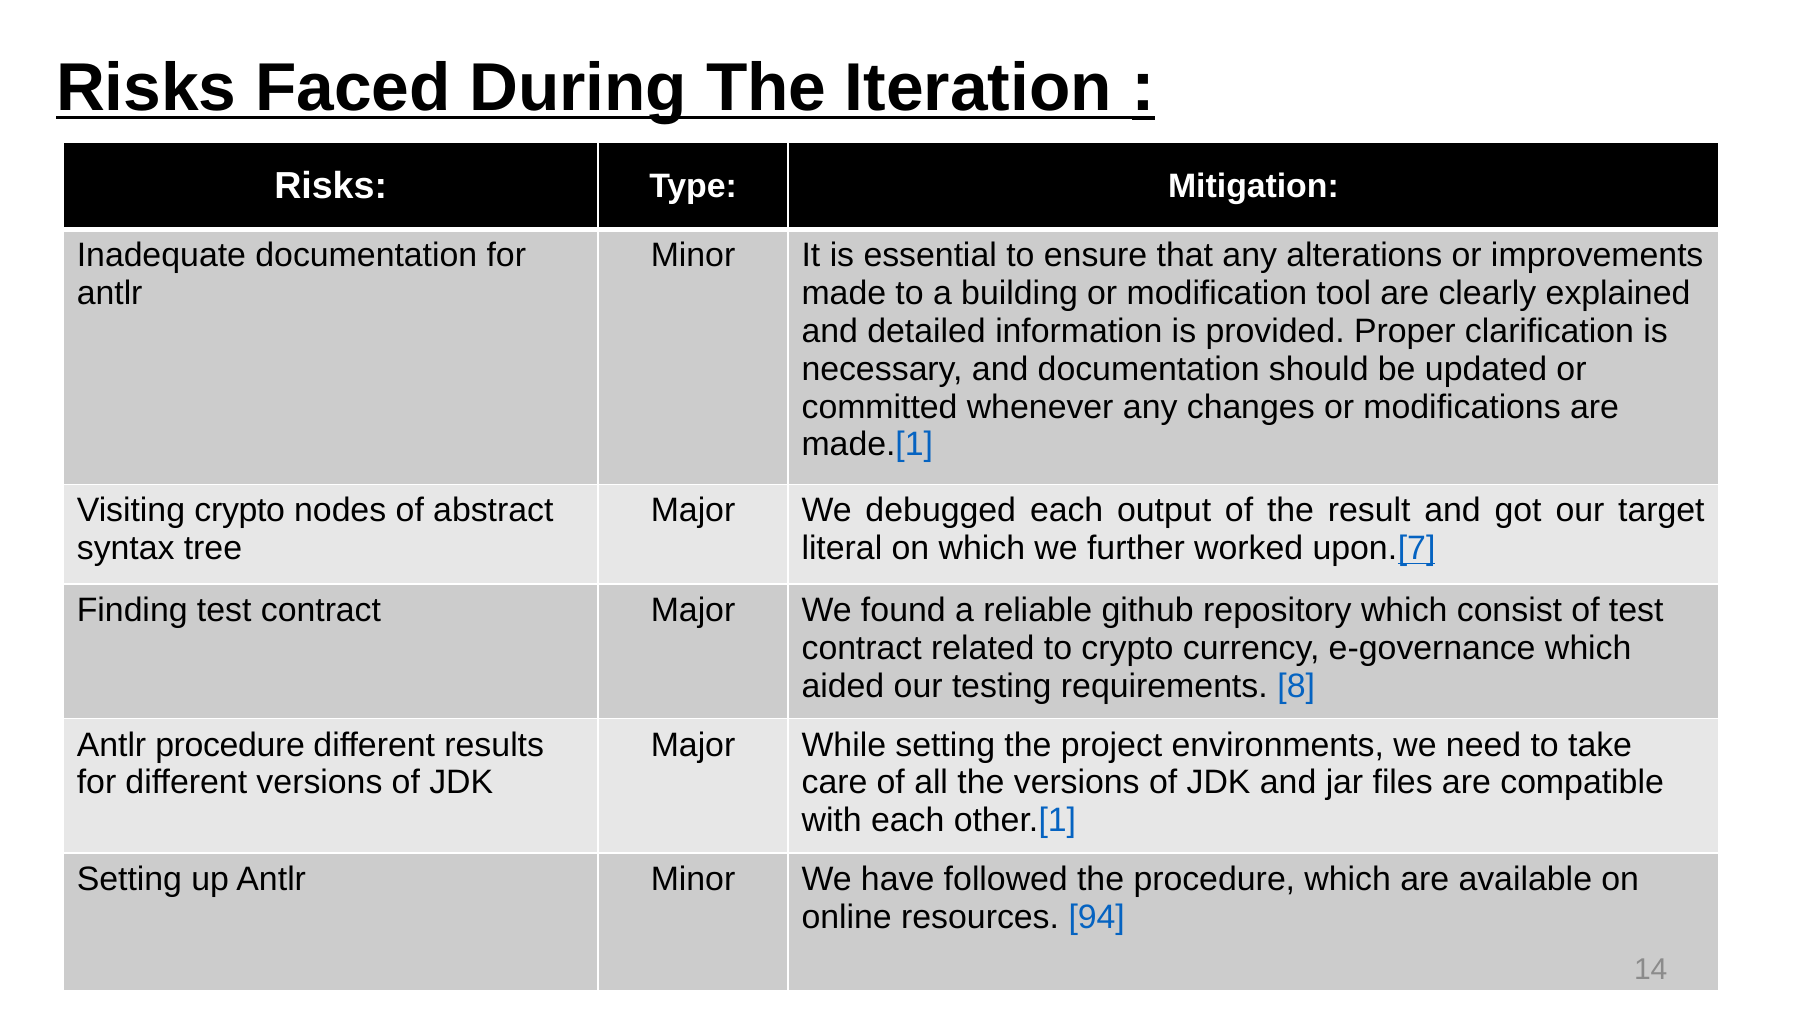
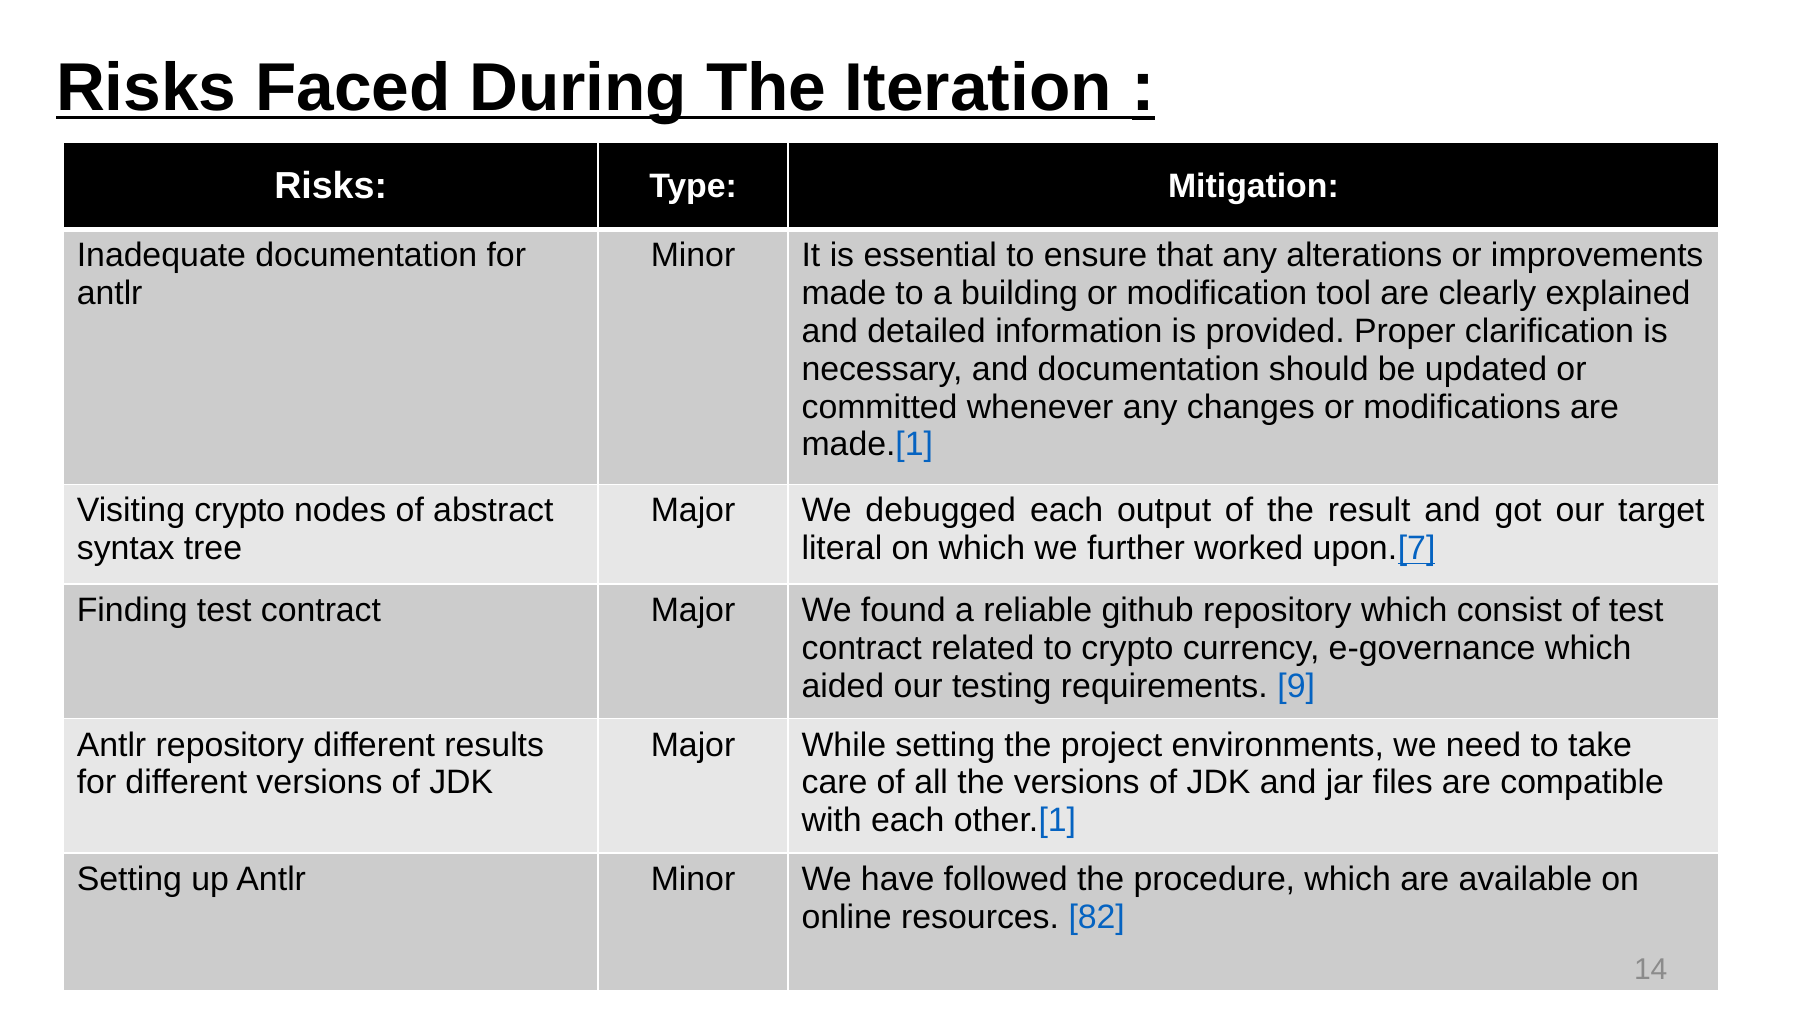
8: 8 -> 9 (1296, 686)
Antlr procedure: procedure -> repository (230, 745)
94: 94 -> 82 (1097, 917)
